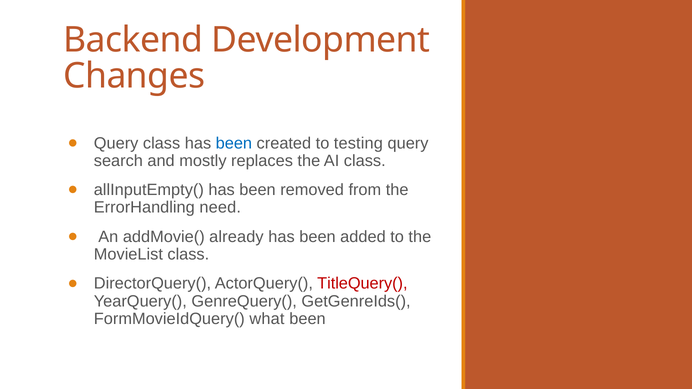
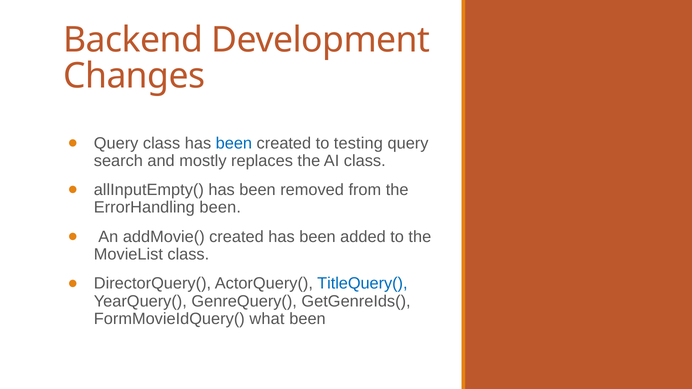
ErrorHandling need: need -> been (220, 208)
addMovie( already: already -> created (236, 237)
TitleQuery( colour: red -> blue (362, 284)
